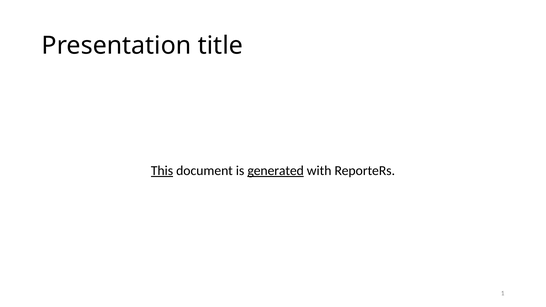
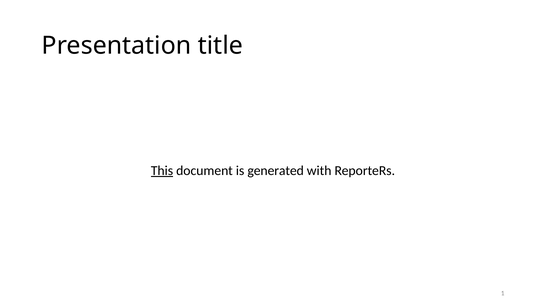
generated underline: present -> none (276, 171)
